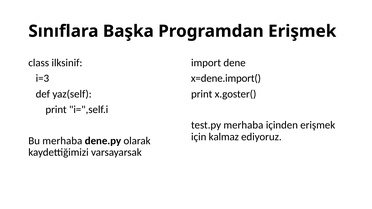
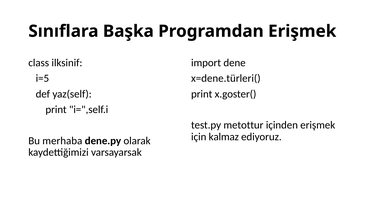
i=3: i=3 -> i=5 (42, 78)
x=dene.import(: x=dene.import( -> x=dene.türleri( (226, 78)
test.py merhaba: merhaba -> metottur (243, 125)
